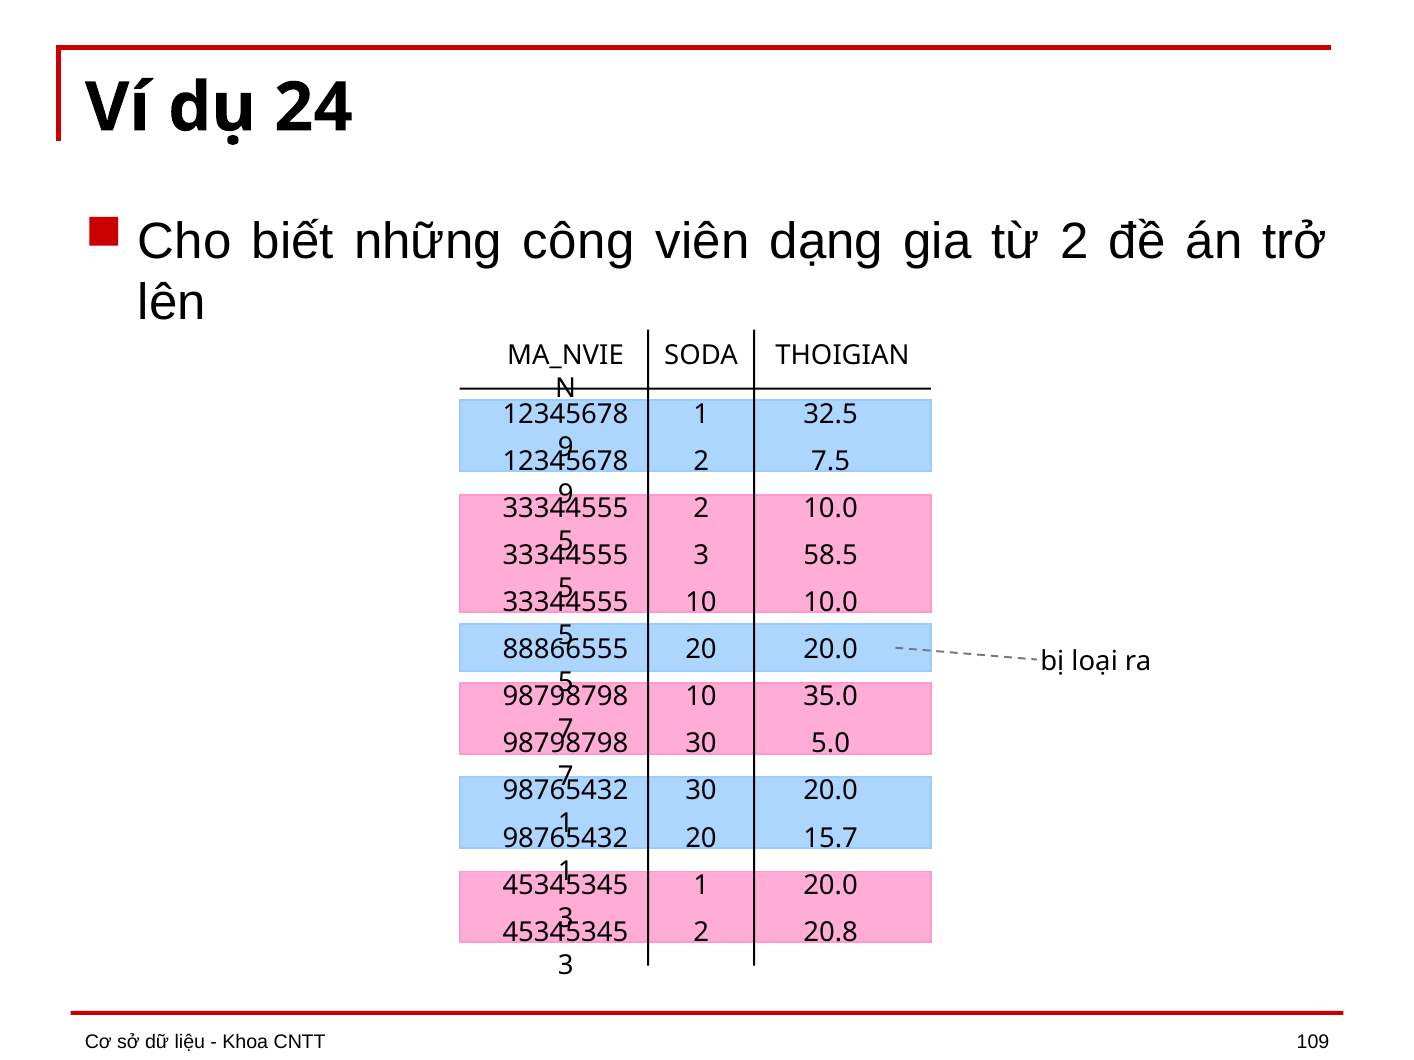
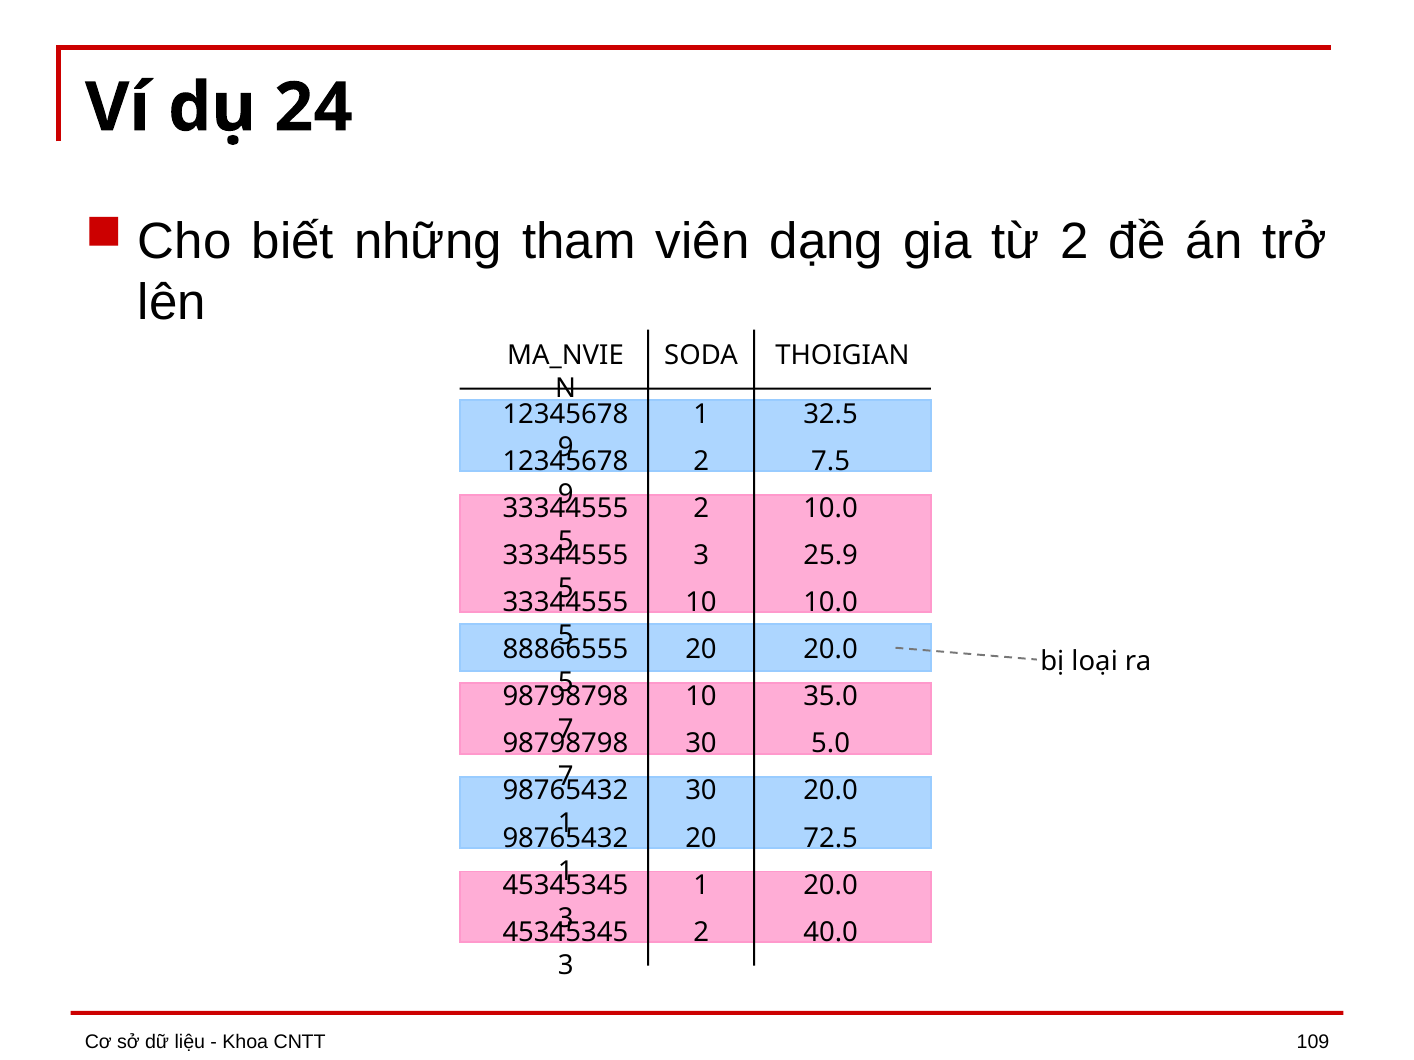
công: công -> tham (579, 242)
58.5: 58.5 -> 25.9 (831, 556)
15.7: 15.7 -> 72.5 (831, 838)
20.8: 20.8 -> 40.0 (831, 933)
